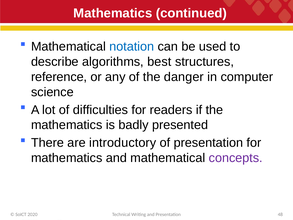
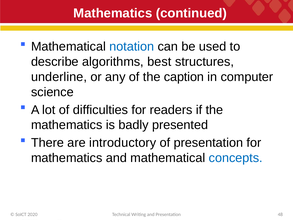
reference: reference -> underline (59, 77)
danger: danger -> caption (184, 77)
concepts colour: purple -> blue (236, 158)
